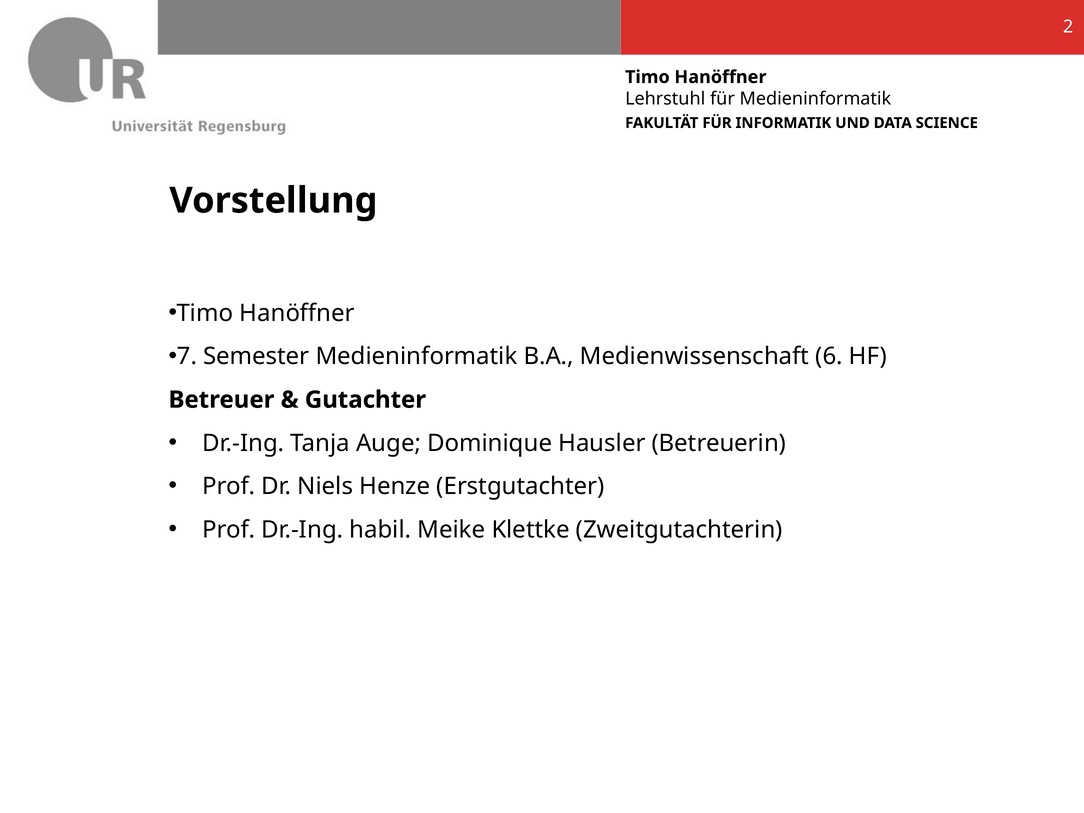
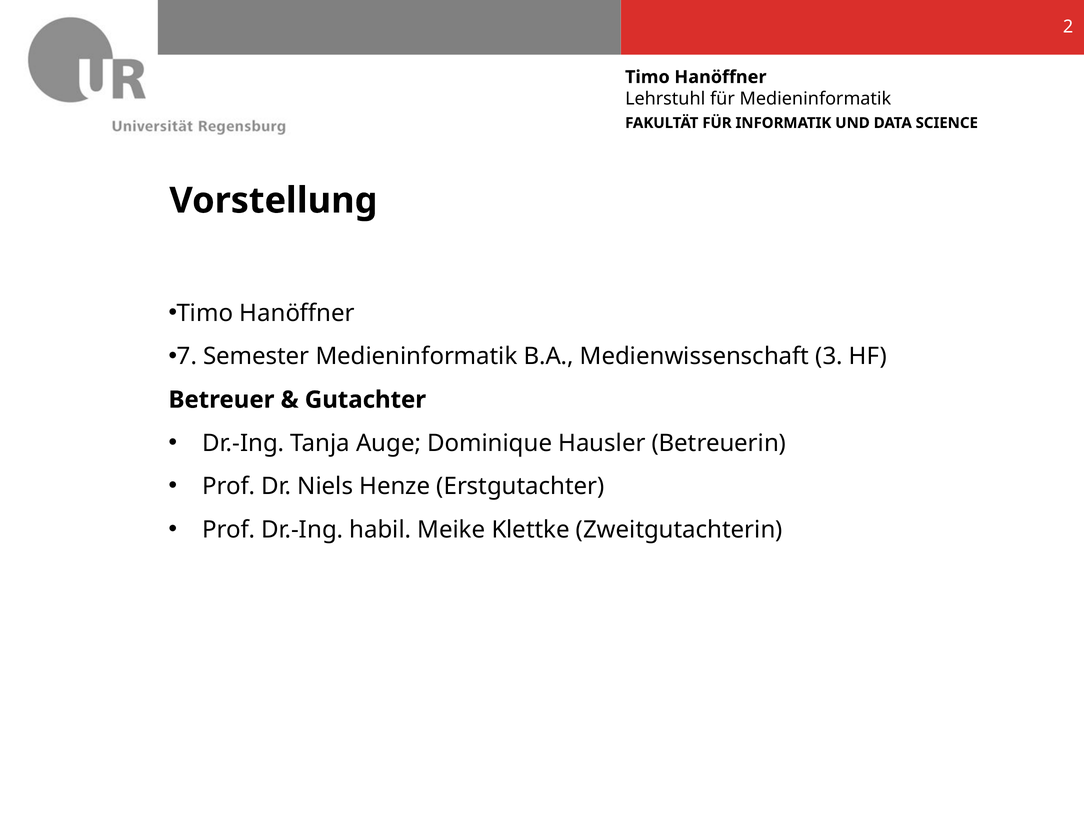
6: 6 -> 3 (829, 357)
